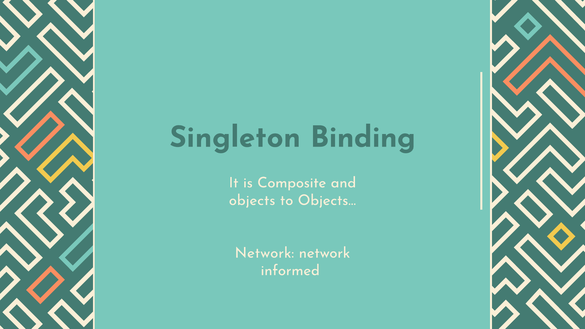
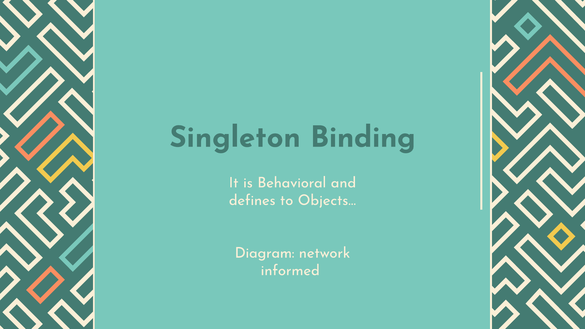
Composite: Composite -> Behavioral (292, 183)
objects: objects -> defines (252, 200)
Network: Network -> Diagram (265, 253)
